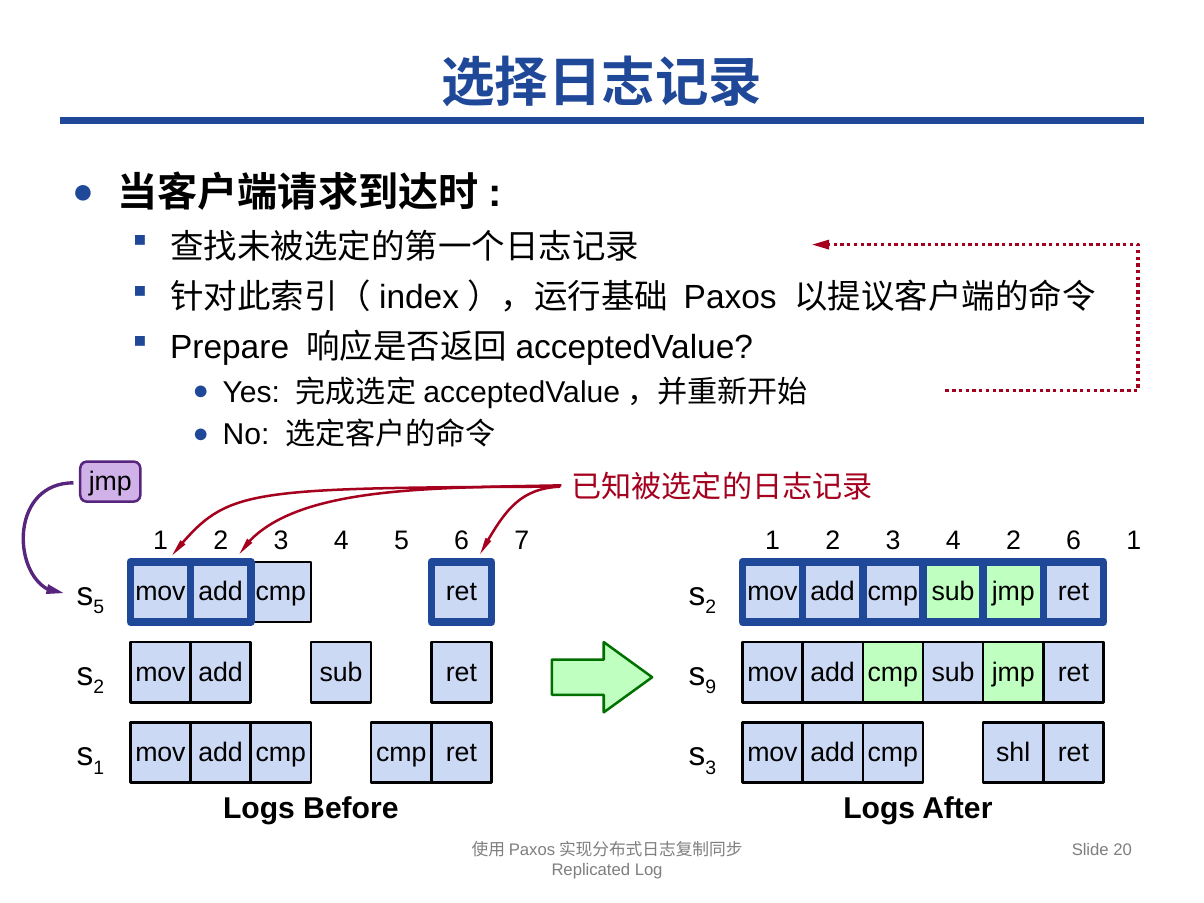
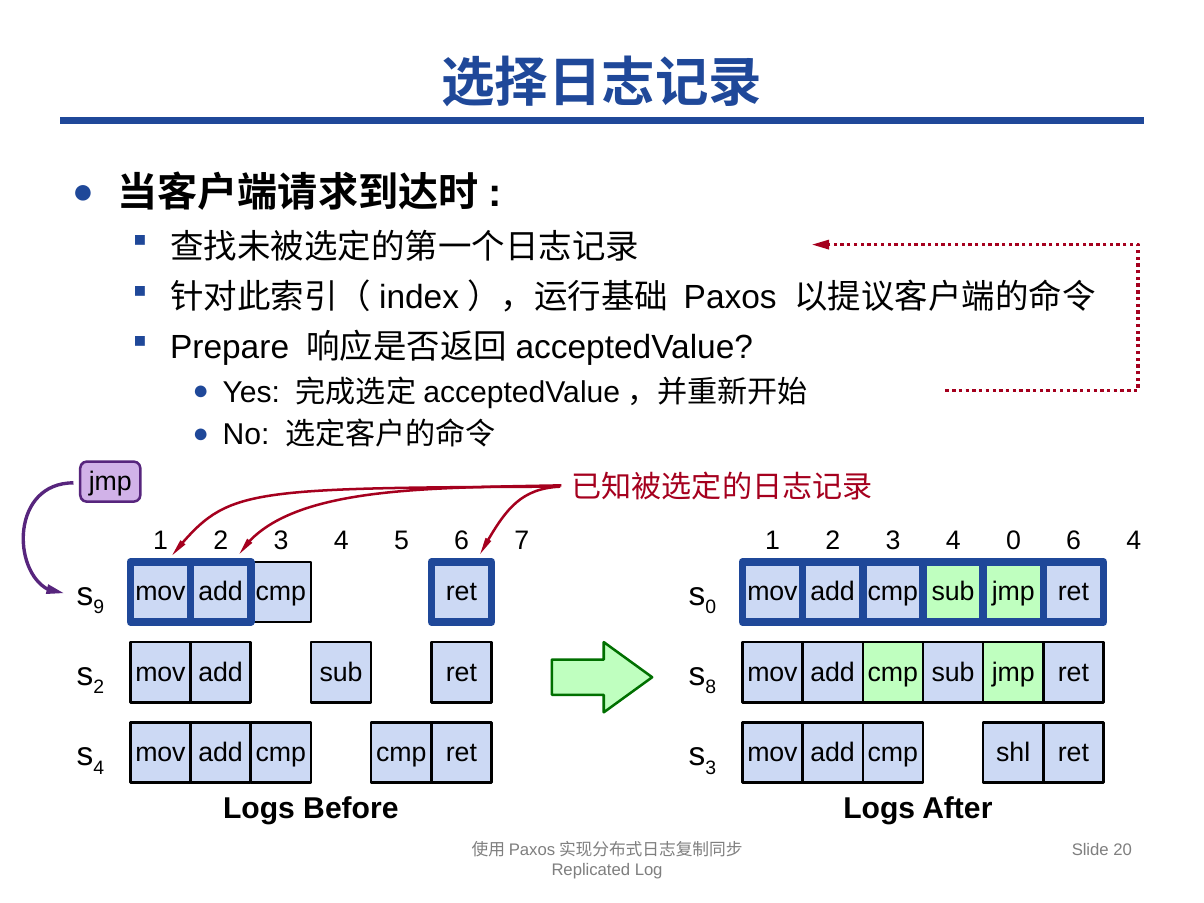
4 2: 2 -> 0 (1013, 541)
6 1: 1 -> 4 (1134, 541)
5: 5 -> 9 (99, 607)
2: 2 -> 0 (711, 607)
9: 9 -> 8 (711, 687)
1: 1 -> 4 (99, 768)
